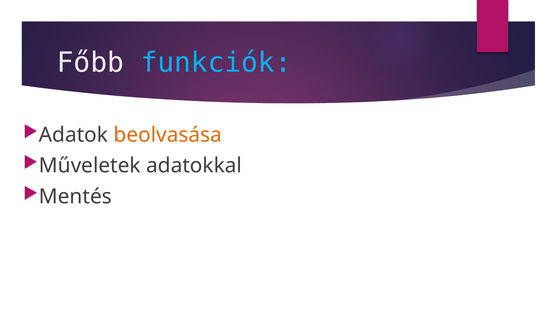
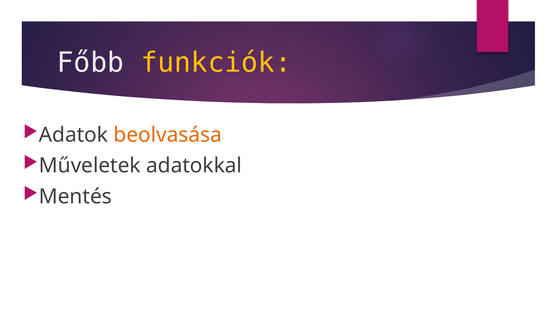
funkciók colour: light blue -> yellow (216, 63)
